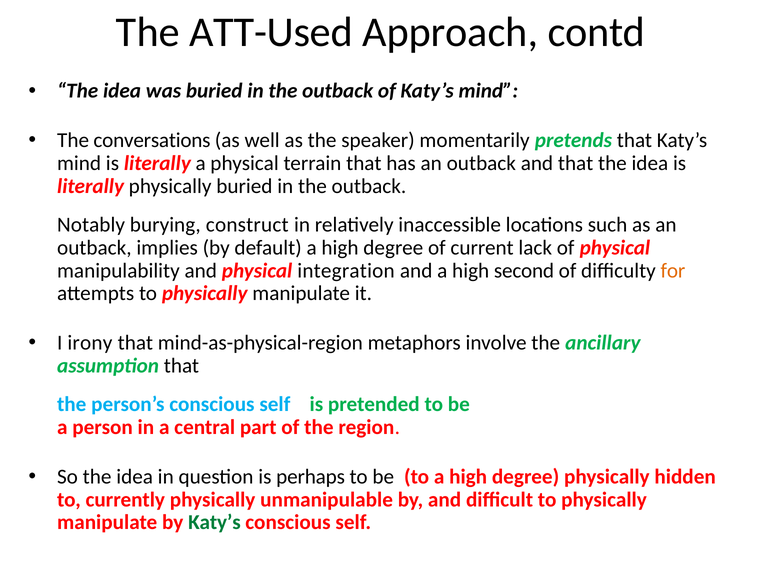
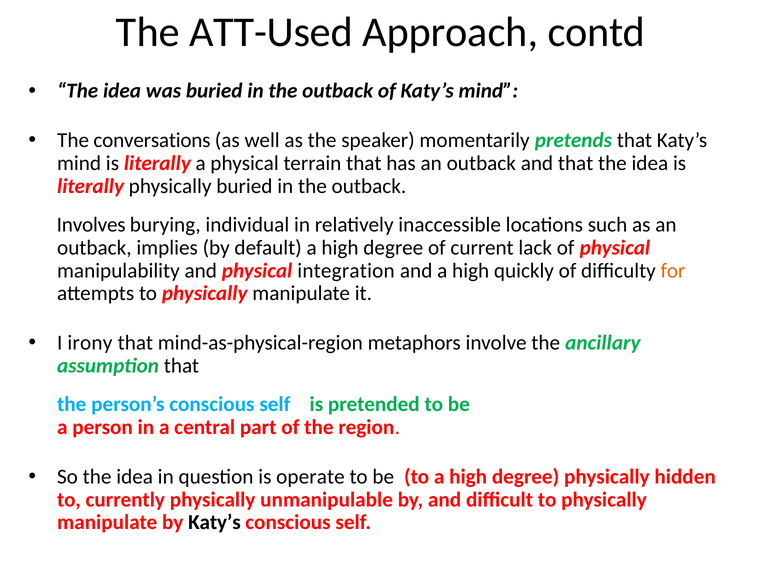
Notably: Notably -> Involves (91, 225)
construct: construct -> individual (247, 225)
second: second -> quickly (524, 270)
perhaps: perhaps -> operate (310, 476)
Katy’s colour: green -> black (214, 522)
